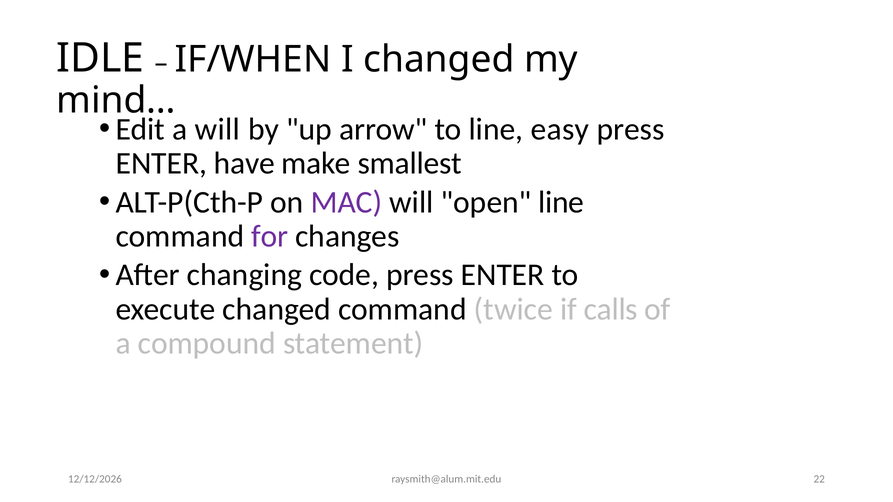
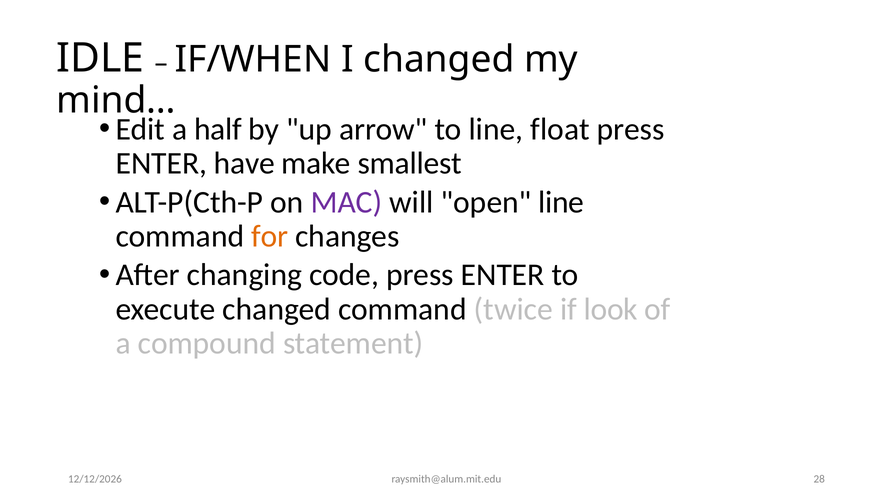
a will: will -> half (218, 129)
easy: easy -> float (560, 129)
for colour: purple -> orange (270, 236)
calls: calls -> look (611, 309)
22: 22 -> 28 (819, 480)
